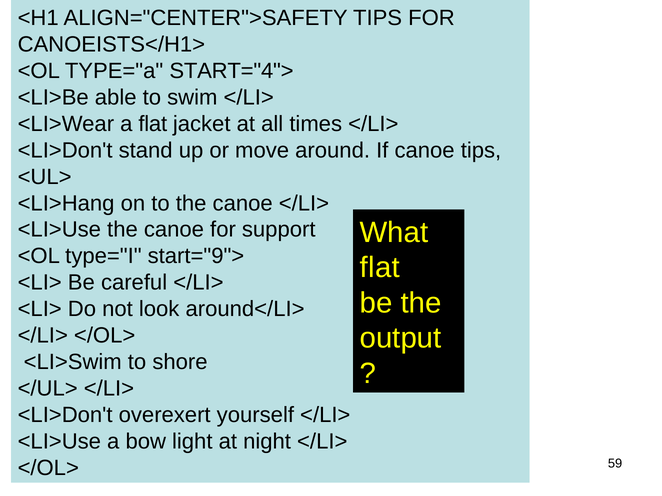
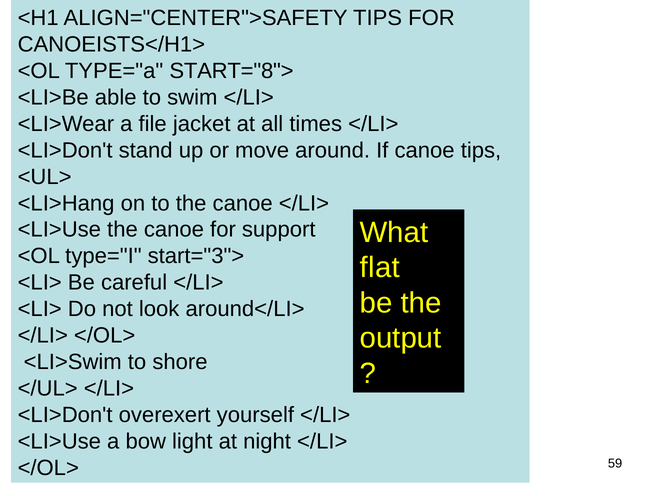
START="4">: START="4"> -> START="8"> (232, 71)
a flat: flat -> file (153, 124)
start="9">: start="9"> -> start="3"> (196, 256)
